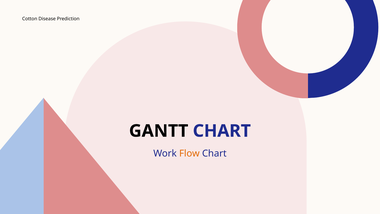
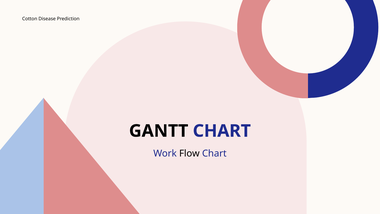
Flow colour: orange -> black (189, 153)
